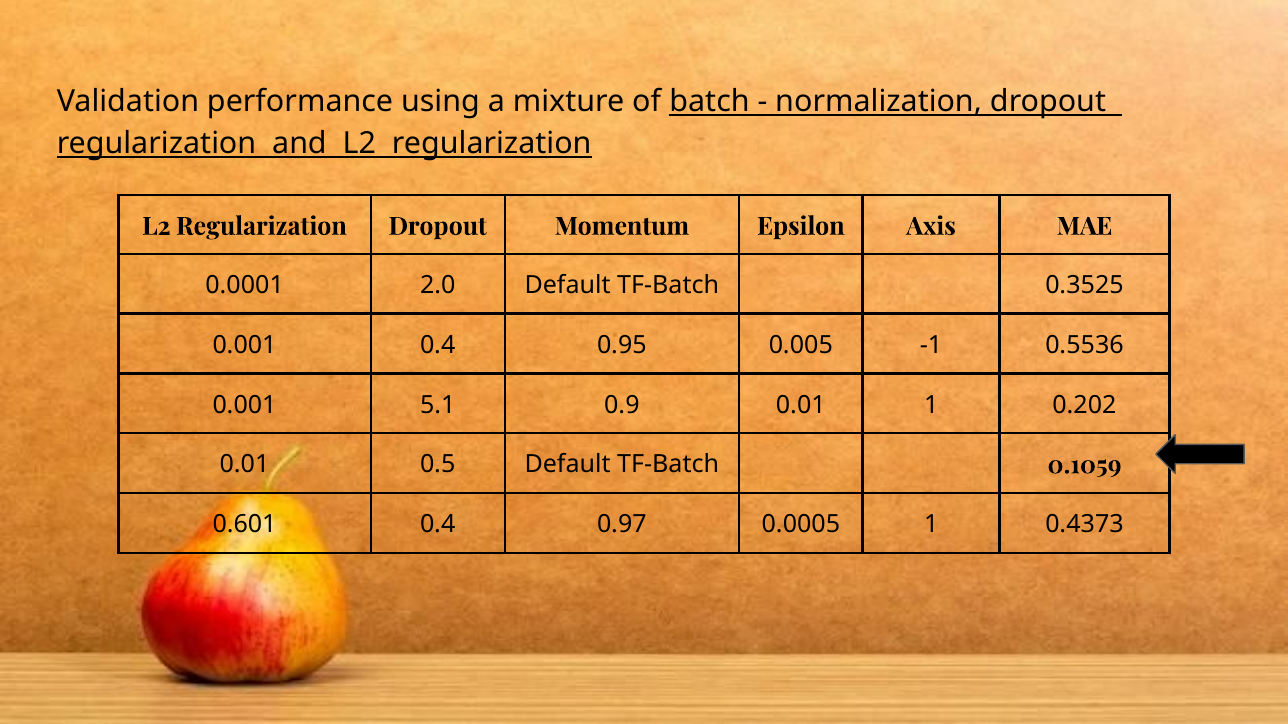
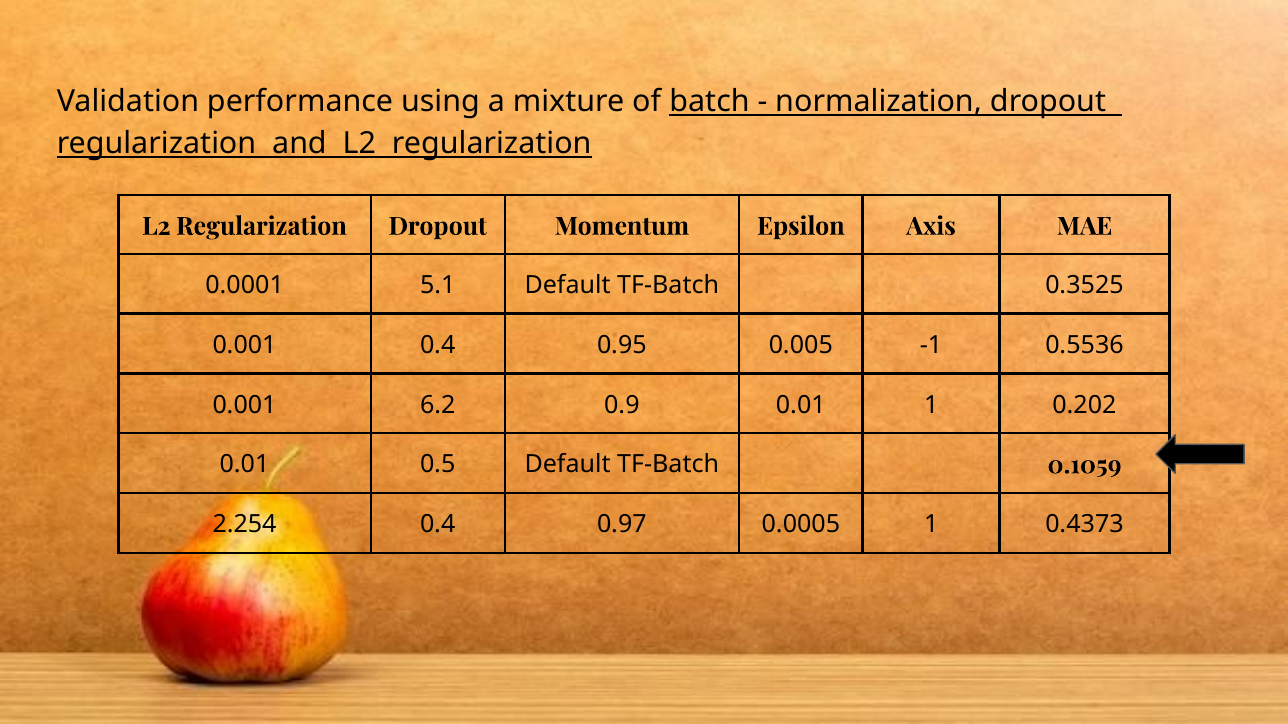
2.0: 2.0 -> 5.1 (438, 285)
5.1: 5.1 -> 6.2 (438, 405)
0.601: 0.601 -> 2.254 (245, 525)
